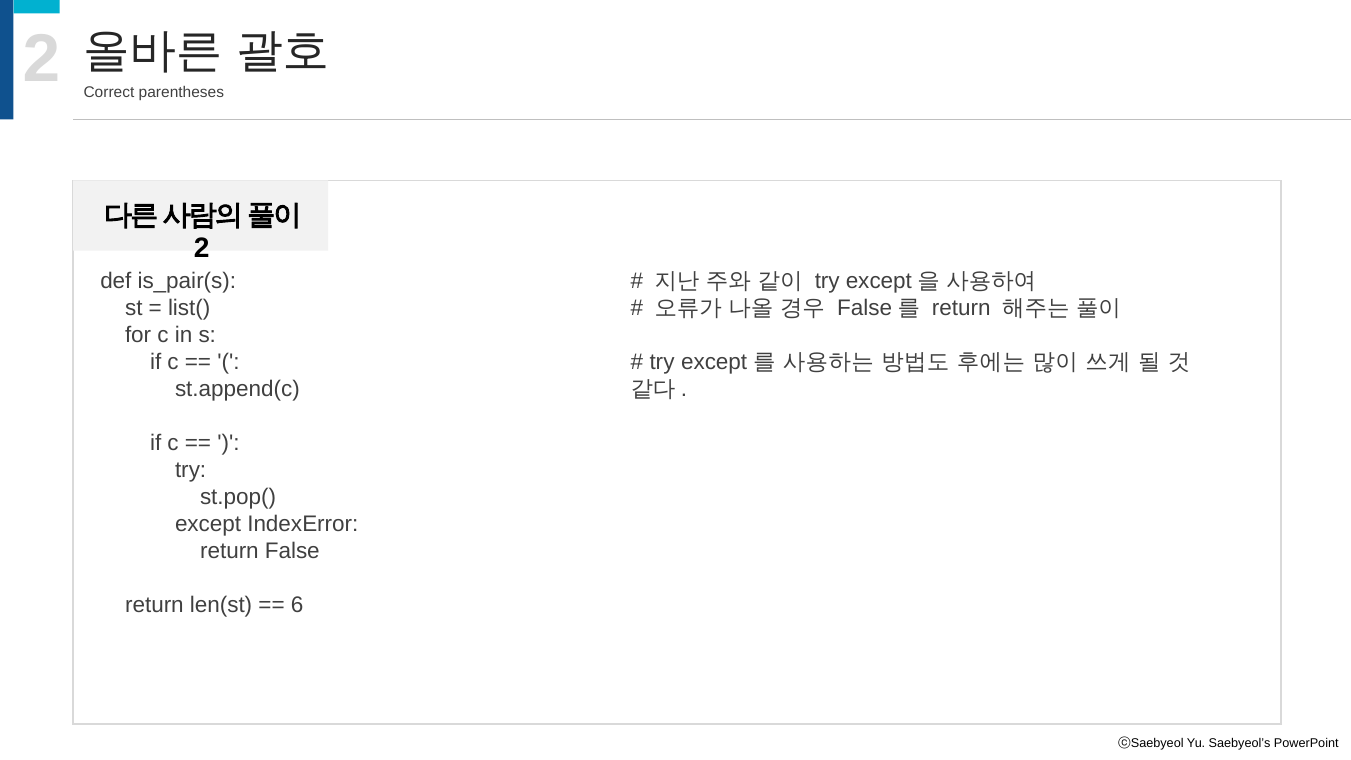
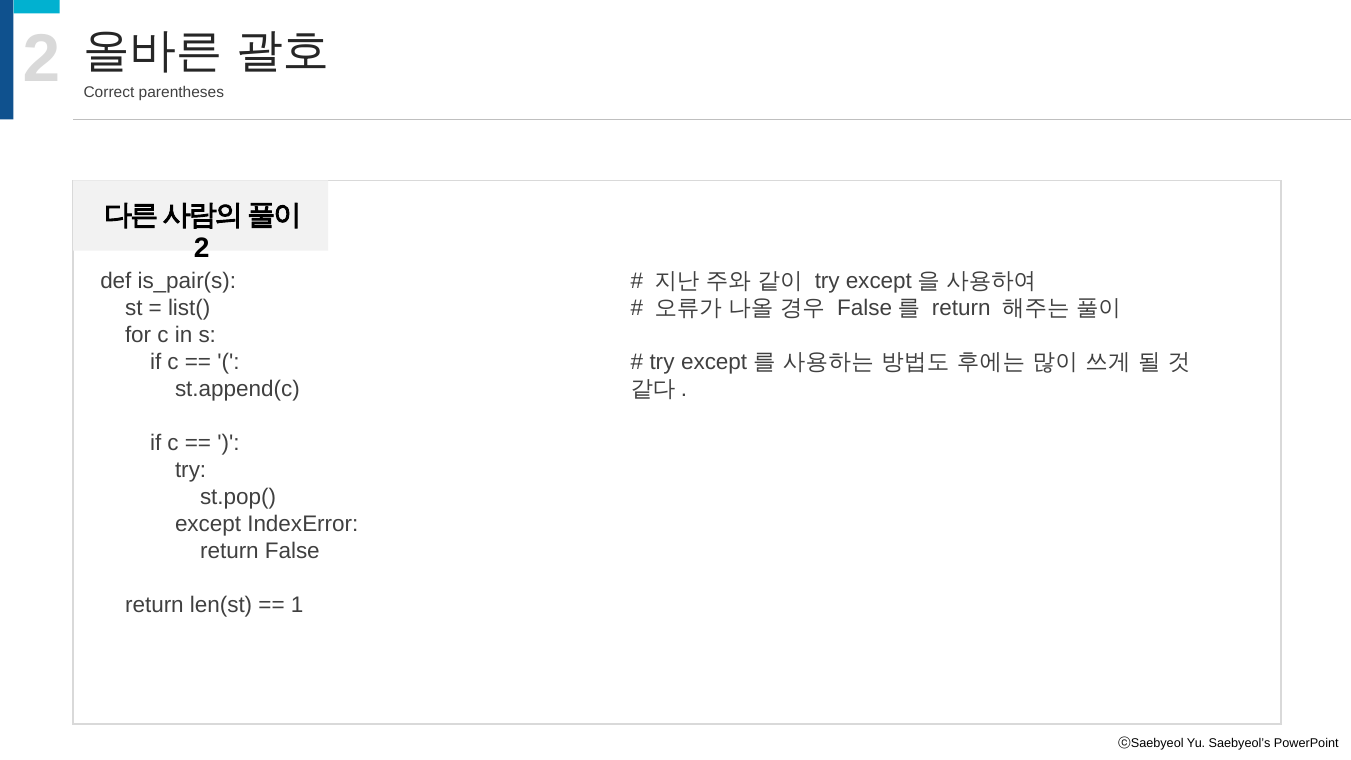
6: 6 -> 1 (297, 605)
